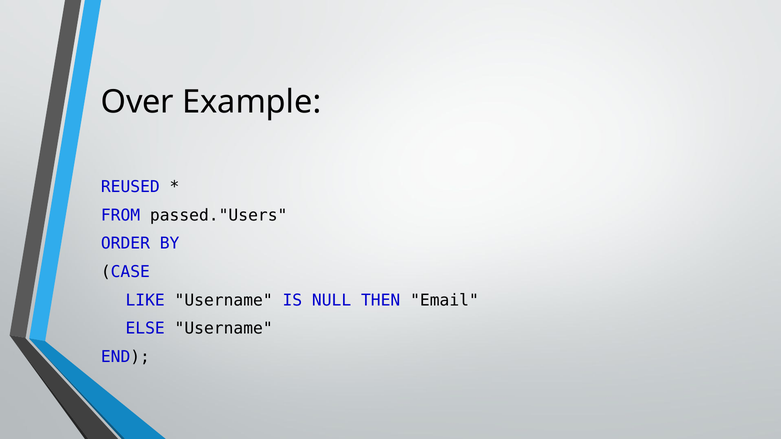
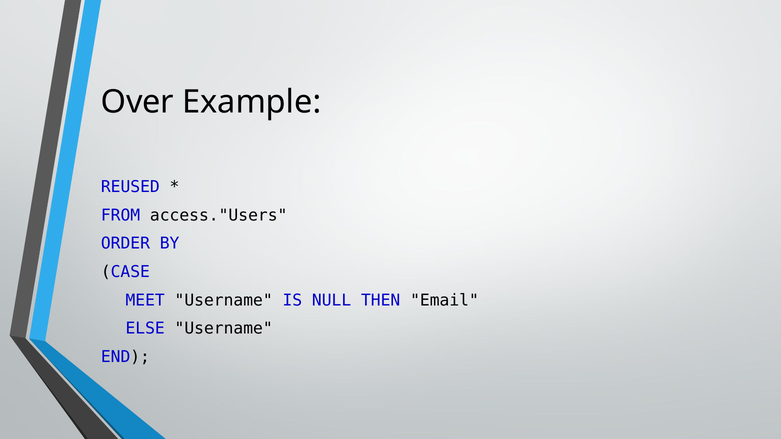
passed."Users: passed."Users -> access."Users (219, 215)
LIKE: LIKE -> MEET (145, 300)
